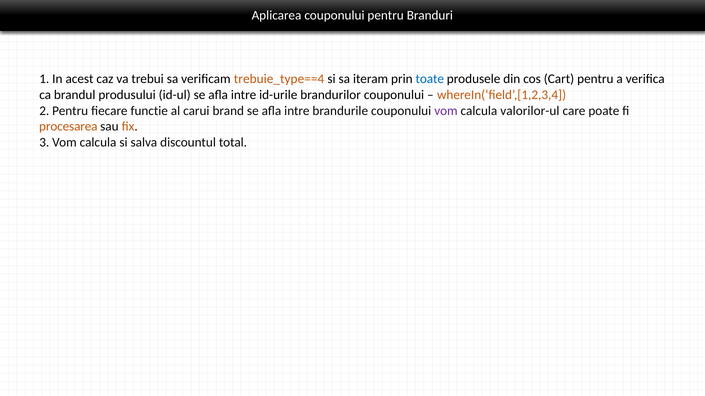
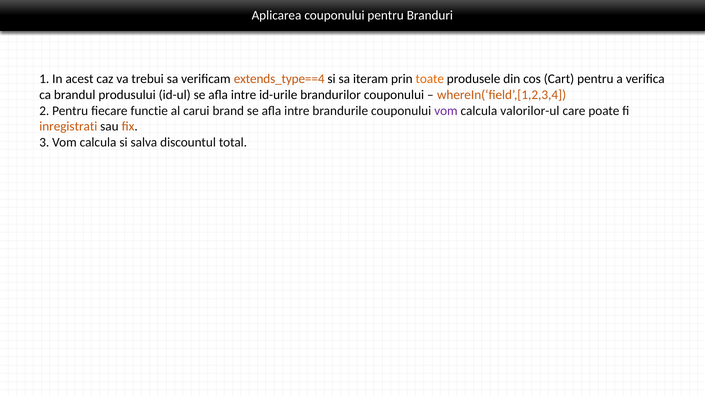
trebuie_type==4: trebuie_type==4 -> extends_type==4 (279, 79)
toate colour: blue -> orange (430, 79)
procesarea: procesarea -> inregistrati (68, 127)
